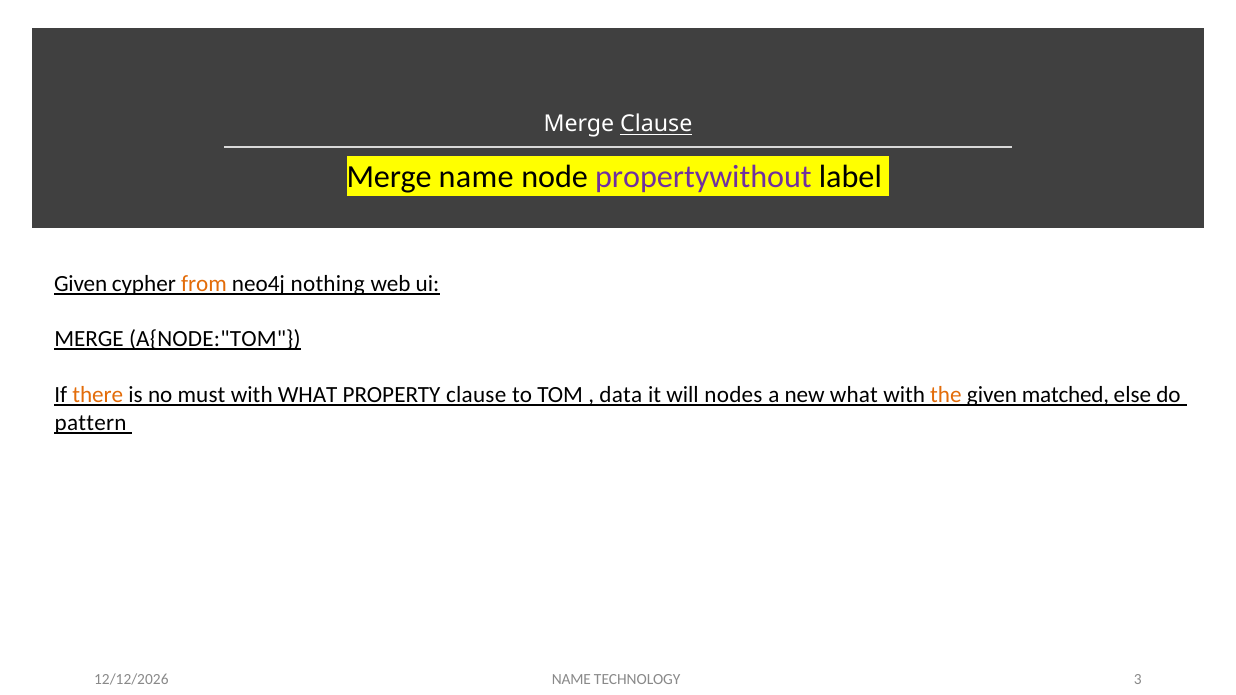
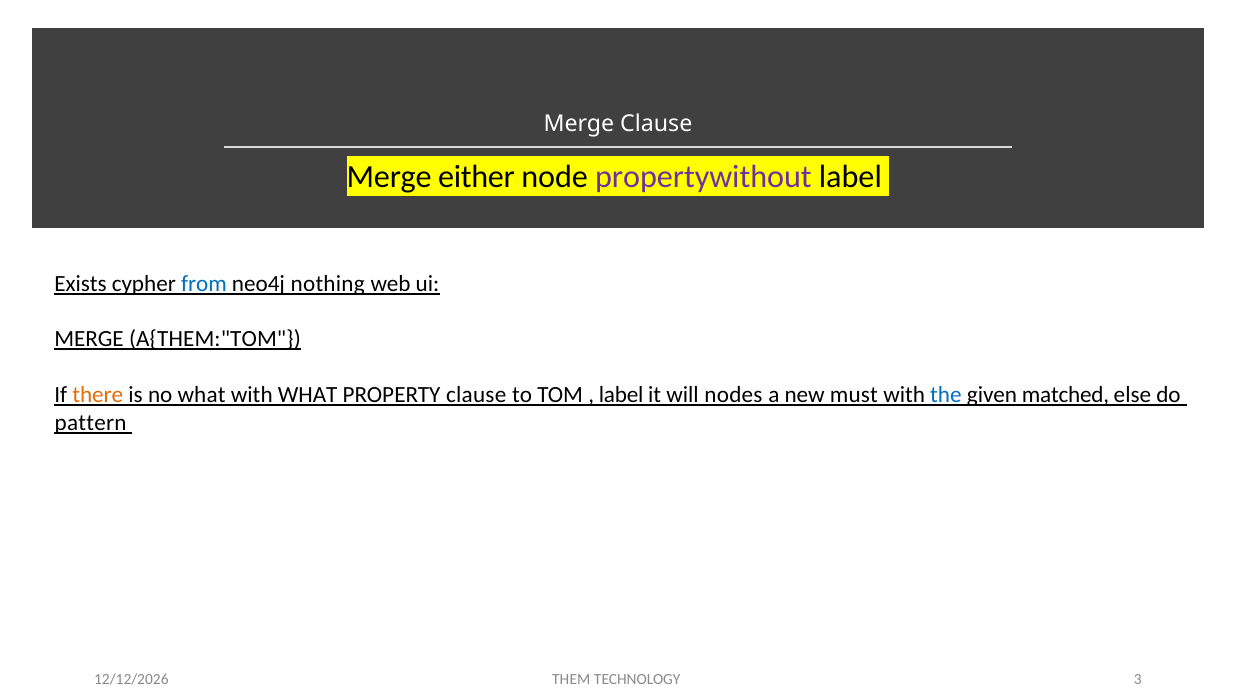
Clause underline: present -> none (656, 124)
Merge name: name -> either (476, 176)
Given: Given -> Exists (81, 284)
from colour: orange -> blue (204, 284)
A{NODE:"TOM: A{NODE:"TOM -> A{THEM:"TOM (215, 339)
no must: must -> what (202, 395)
data: data -> label (621, 395)
new what: what -> must (854, 395)
the colour: orange -> blue (946, 395)
NAME: NAME -> THEM (571, 680)
